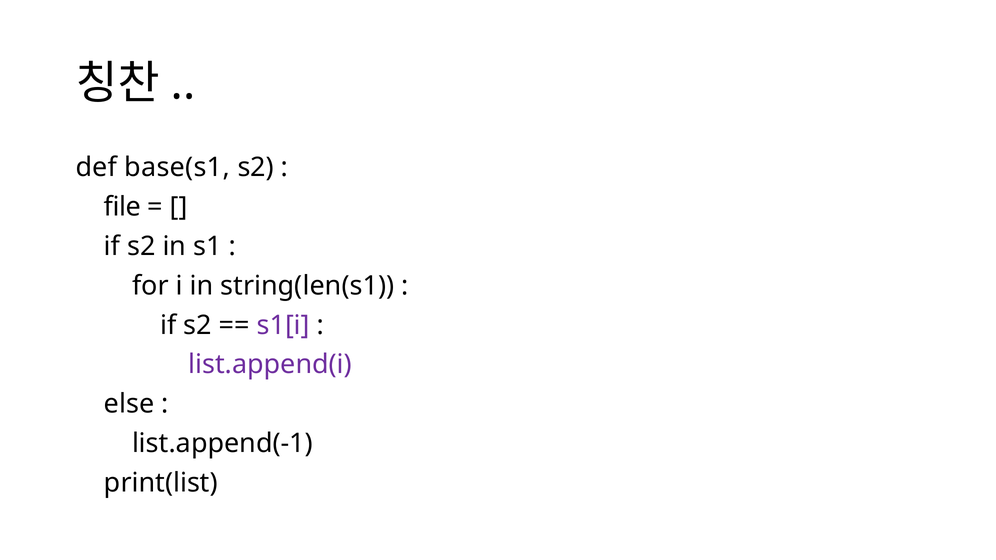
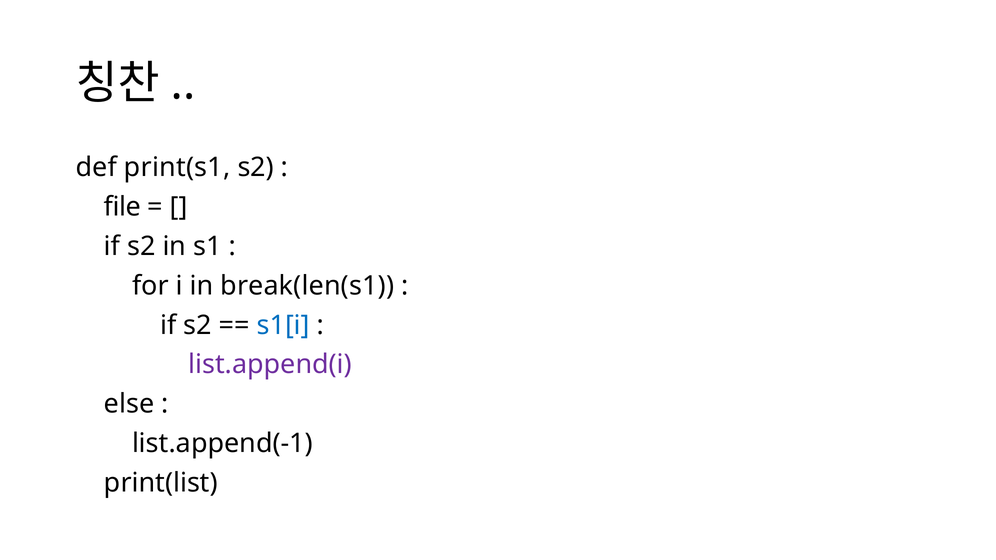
base(s1: base(s1 -> print(s1 (177, 167)
string(len(s1: string(len(s1 -> break(len(s1 (307, 286)
s1[i colour: purple -> blue (283, 325)
